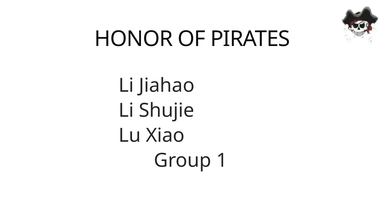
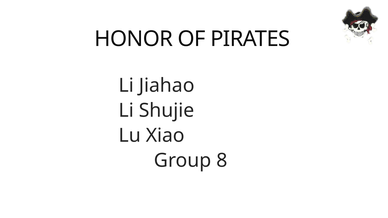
1: 1 -> 8 (222, 161)
